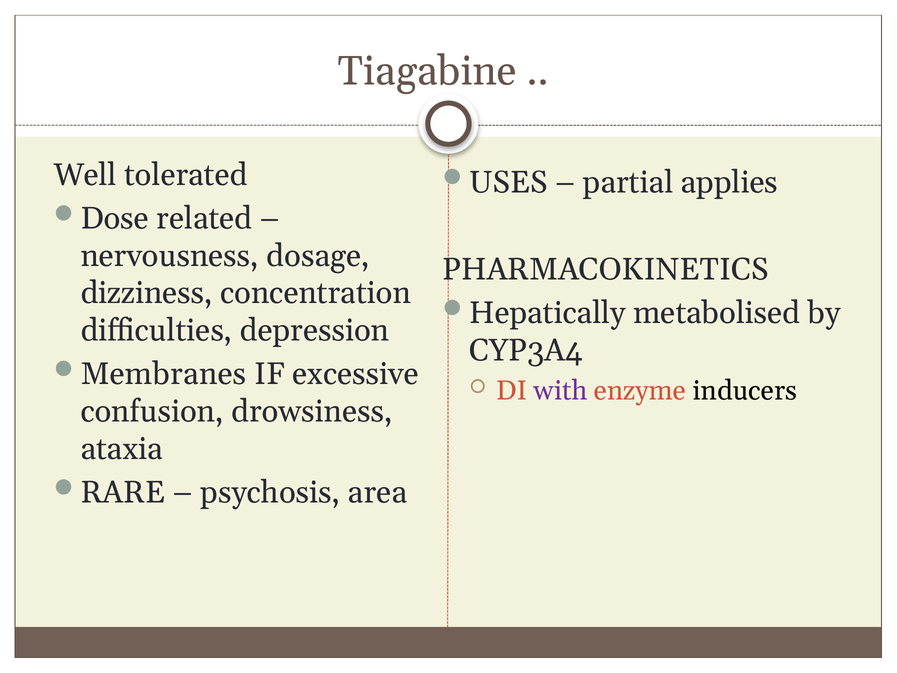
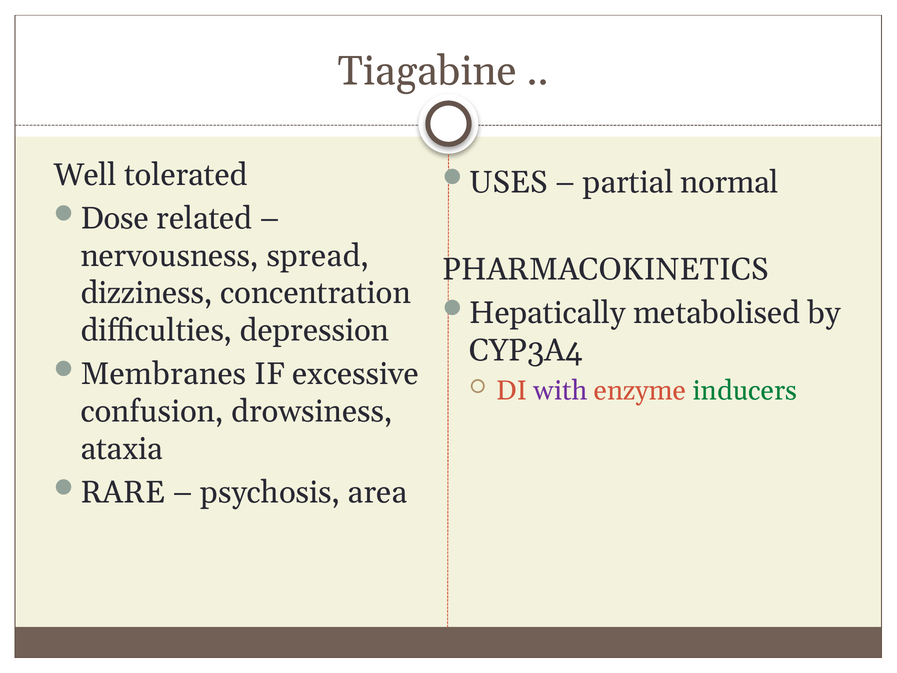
applies: applies -> normal (729, 182)
dosage: dosage -> spread (318, 256)
inducers colour: black -> green (745, 391)
